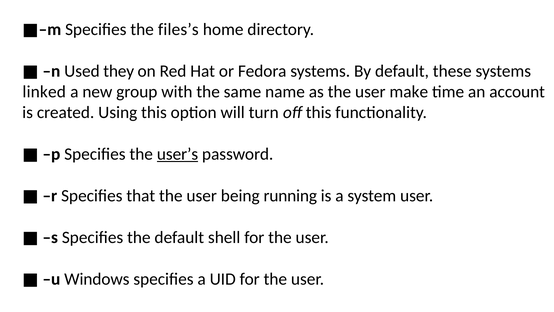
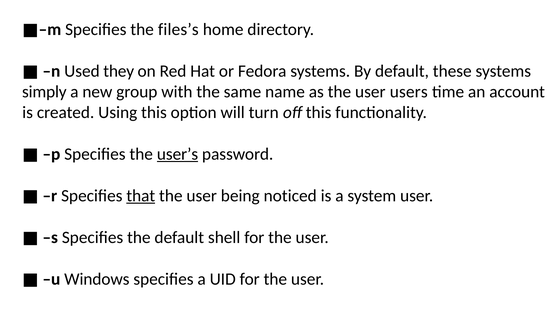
linked: linked -> simply (44, 92)
make: make -> users (409, 92)
that underline: none -> present (141, 196)
running: running -> noticed (290, 196)
